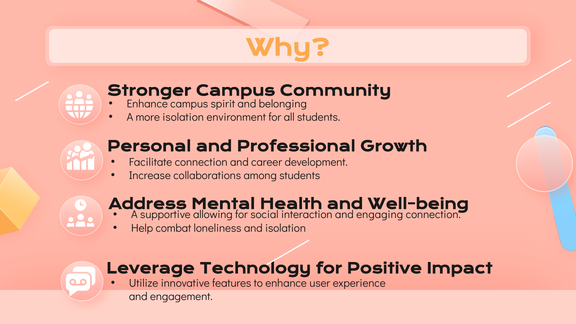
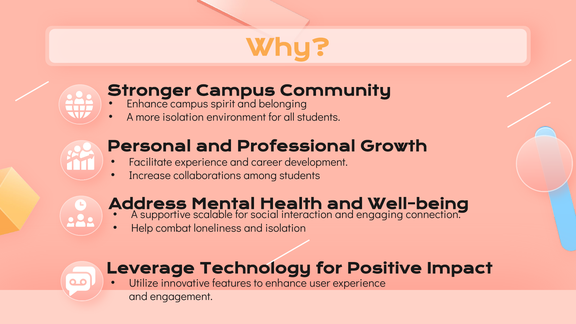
Facilitate connection: connection -> experience (201, 162)
allowing: allowing -> scalable (213, 215)
